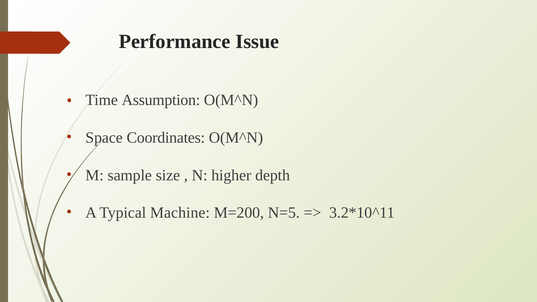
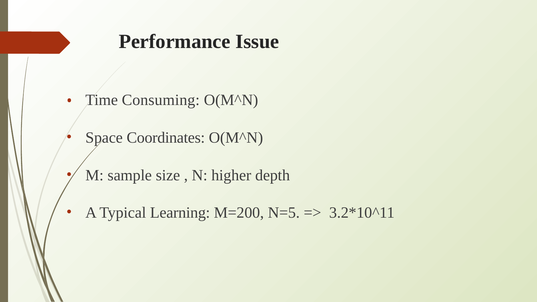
Assumption: Assumption -> Consuming (161, 100)
Machine: Machine -> Learning (180, 213)
